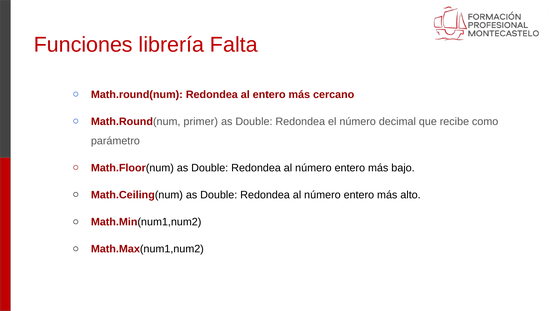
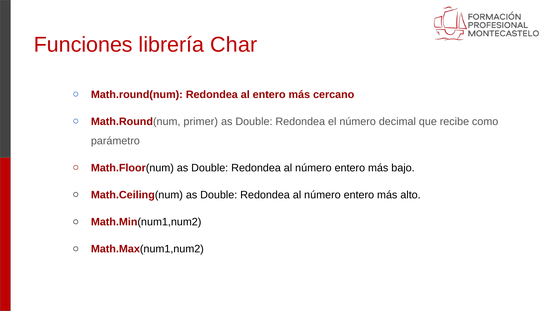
Falta: Falta -> Char (234, 45)
